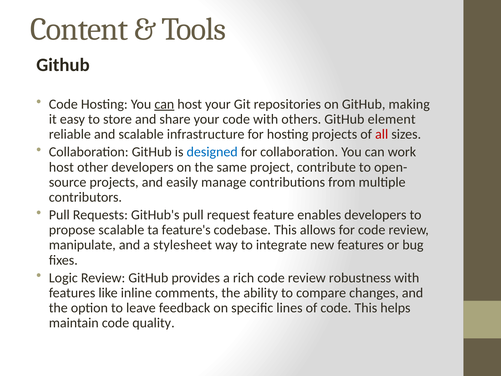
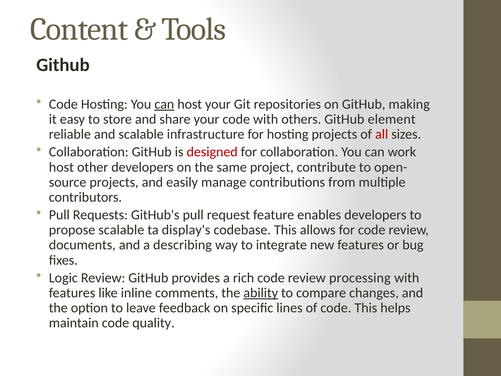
designed colour: blue -> red (212, 152)
feature's: feature's -> display's (186, 230)
manipulate: manipulate -> documents (82, 245)
stylesheet: stylesheet -> describing (183, 245)
robustness: robustness -> processing (360, 278)
ability underline: none -> present (261, 293)
